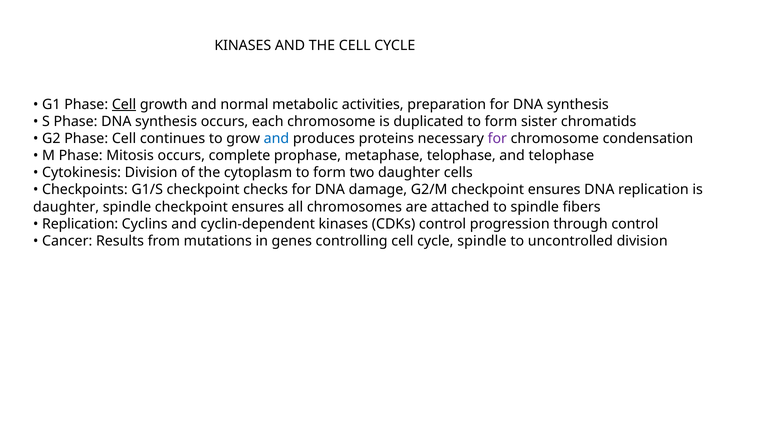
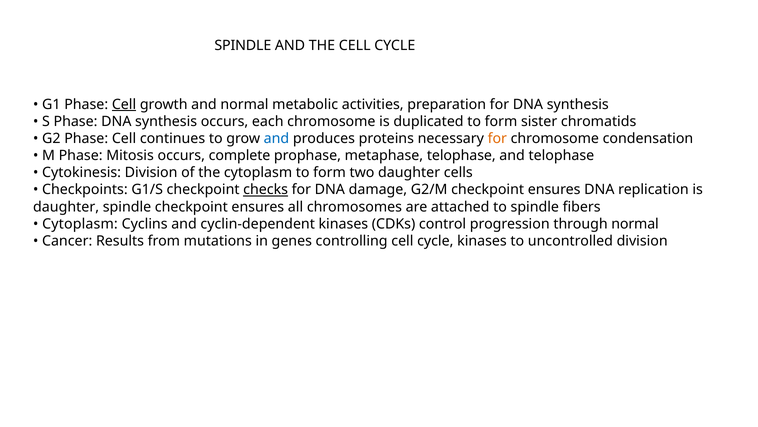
KINASES: KINASES -> SPINDLE (243, 46)
for colour: purple -> orange (497, 138)
checks underline: none -> present (266, 189)
Replication: Replication -> Cytoplasm (80, 224)
through control: control -> normal (635, 224)
cycle spindle: spindle -> kinases (482, 241)
